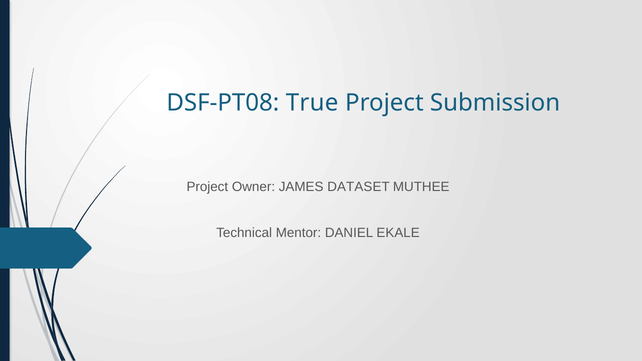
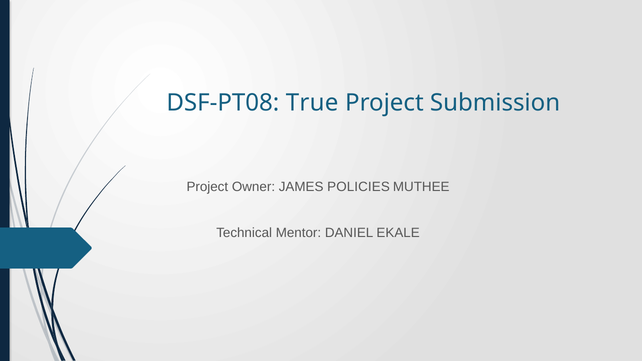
DATASET: DATASET -> POLICIES (359, 187)
